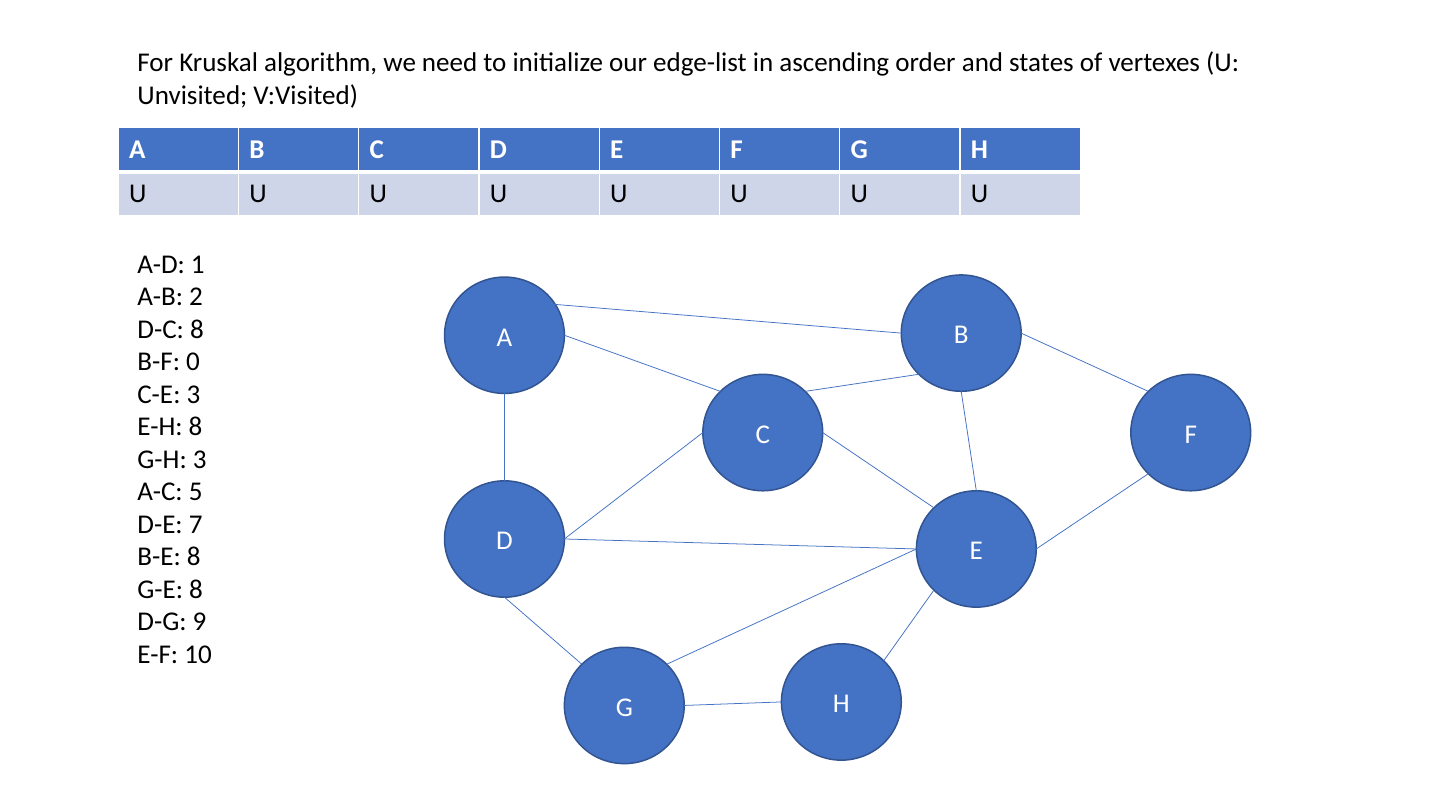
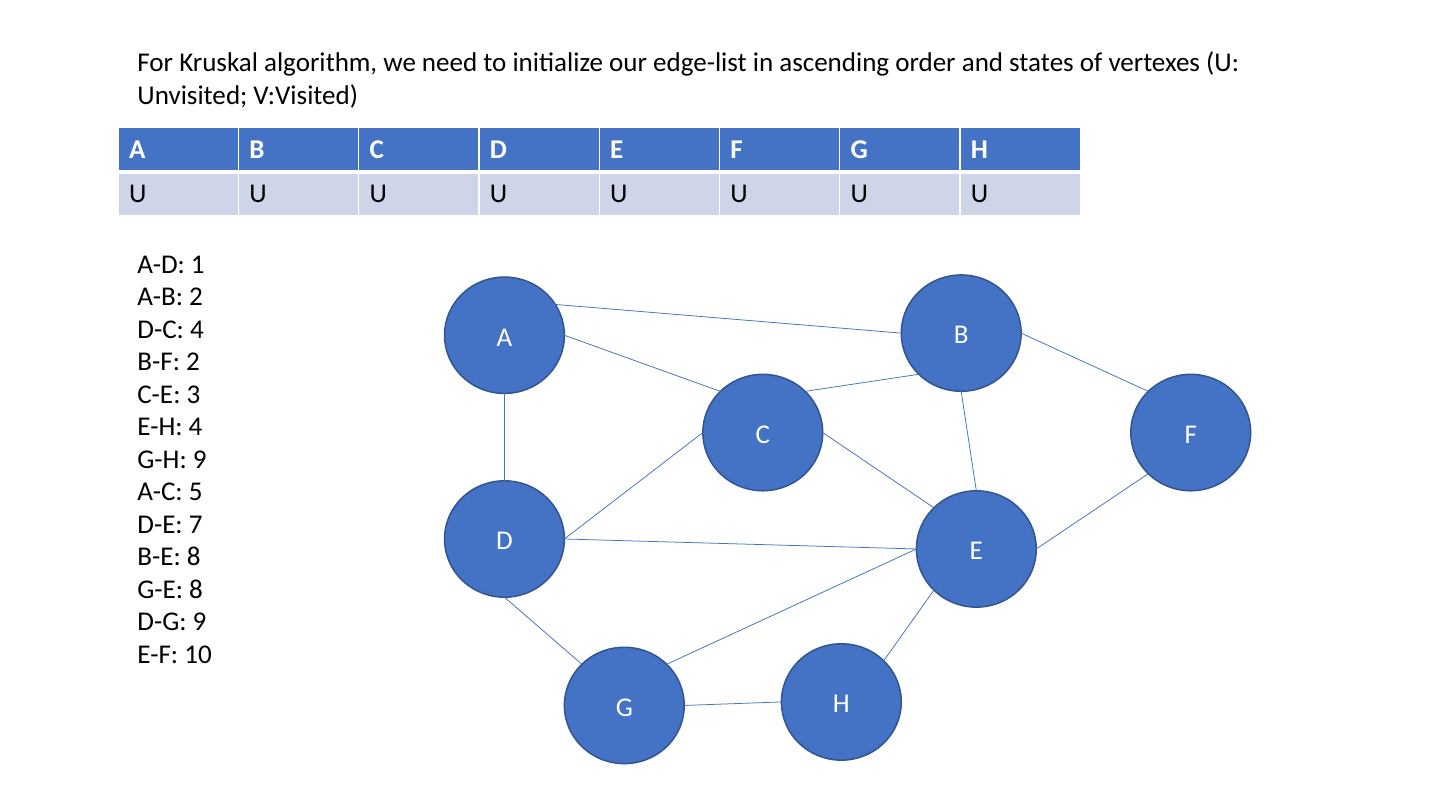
D-C 8: 8 -> 4 (197, 329)
B-F 0: 0 -> 2 (193, 362)
E-H 8: 8 -> 4 (195, 427)
G-H 3: 3 -> 9 (200, 459)
